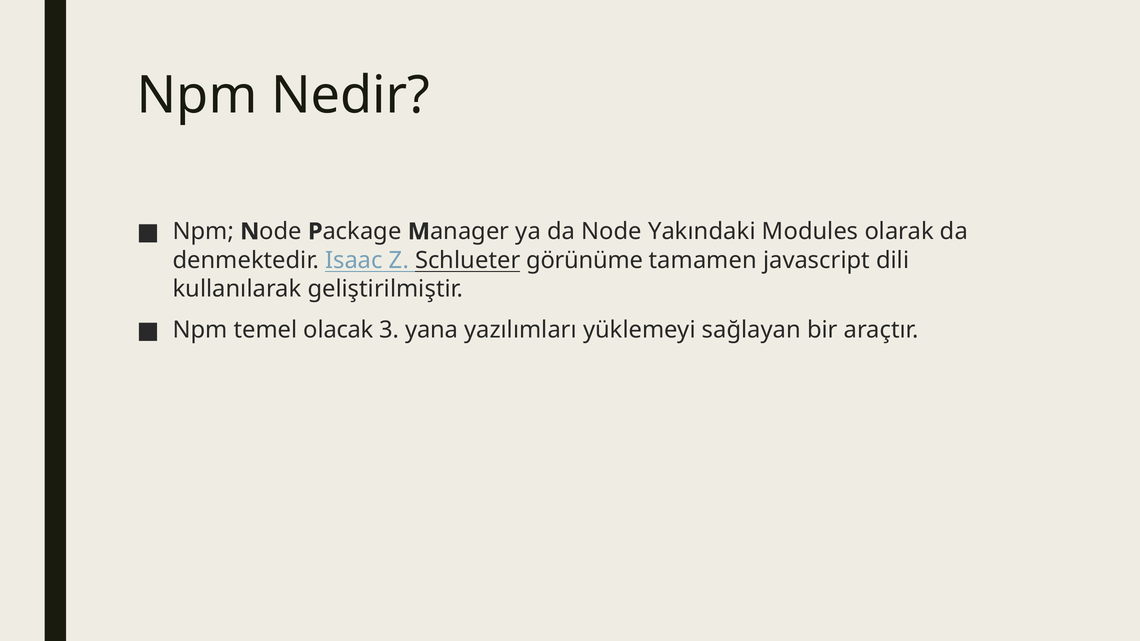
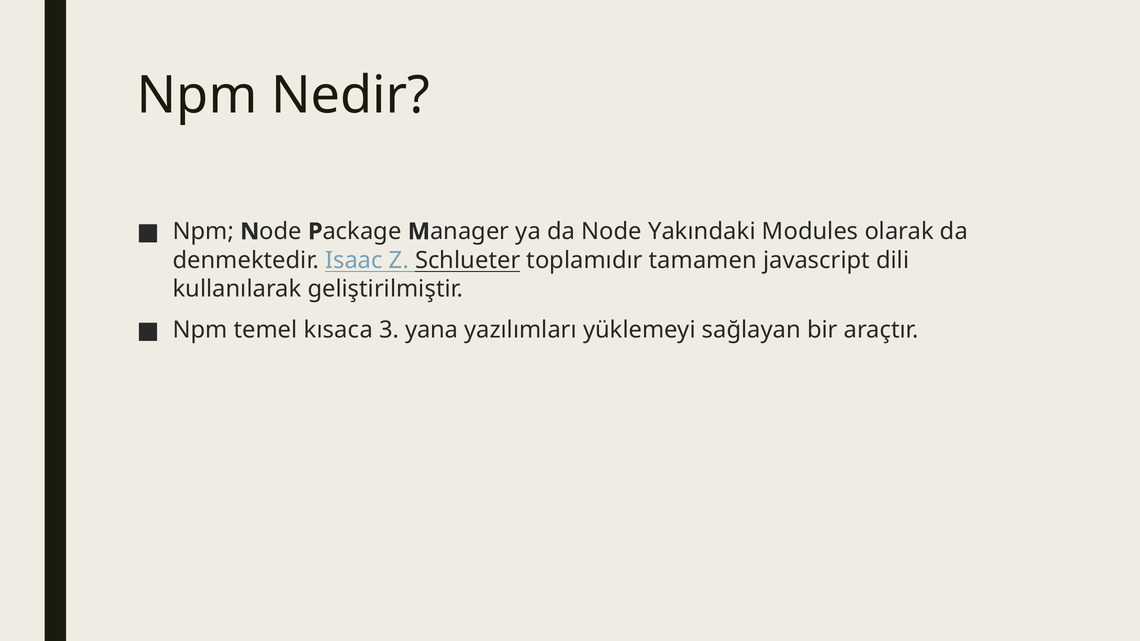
görünüme: görünüme -> toplamıdır (585, 261)
olacak: olacak -> kısaca (338, 330)
